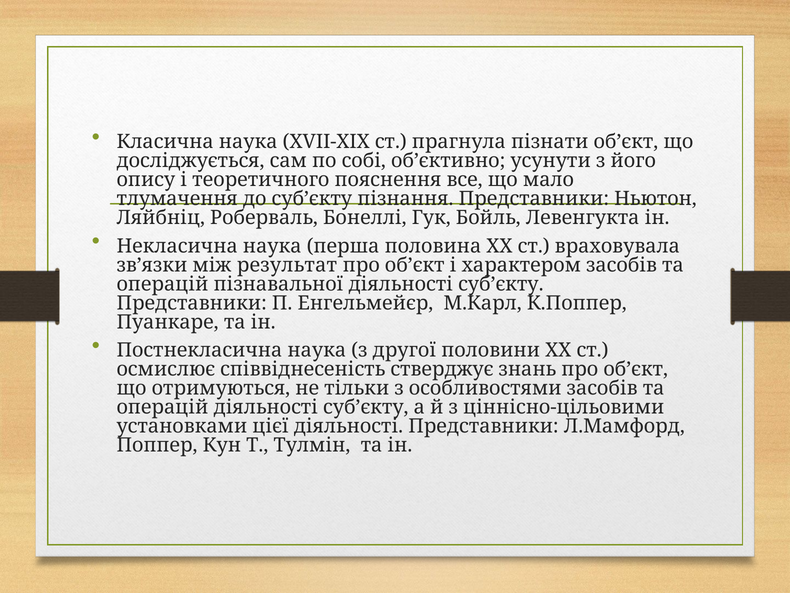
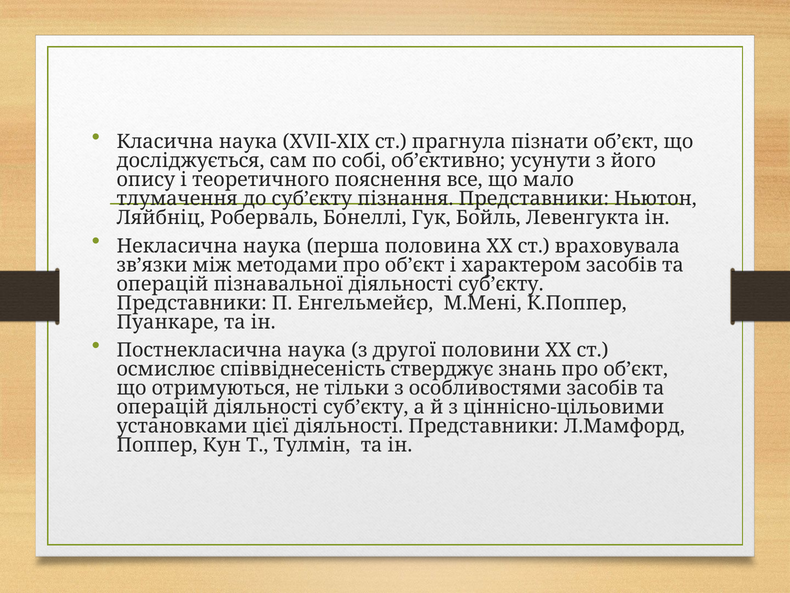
результат: результат -> методами (287, 265)
М.Карл: М.Карл -> М.Мені (483, 303)
